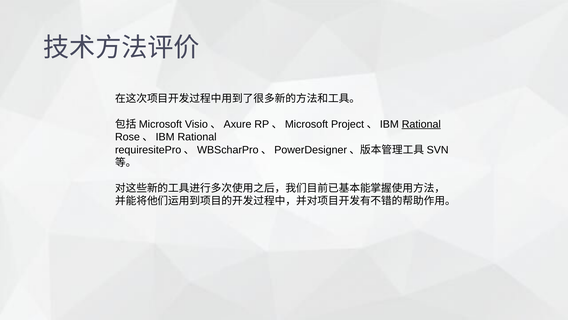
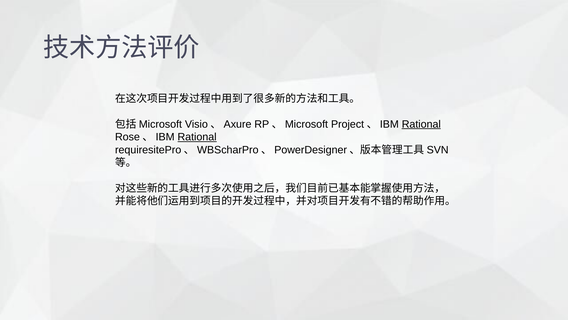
Rational underline: none -> present (197, 137)
